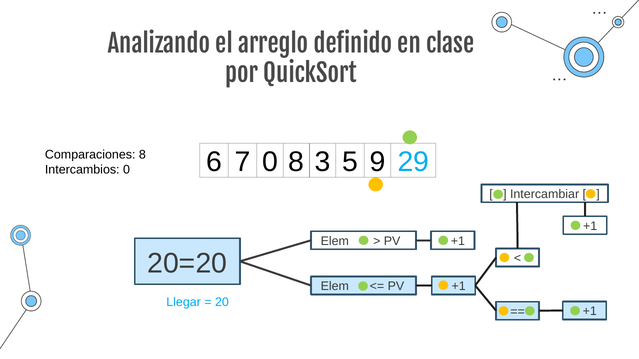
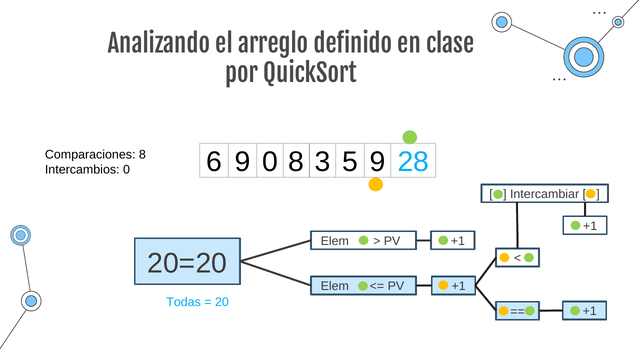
6 7: 7 -> 9 (243, 162)
29: 29 -> 28 (413, 162)
Llegar: Llegar -> Todas (184, 302)
